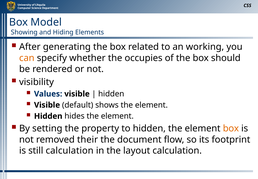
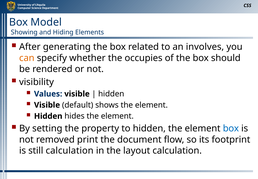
working: working -> involves (205, 47)
box colour: orange -> blue (231, 128)
their: their -> print (88, 139)
